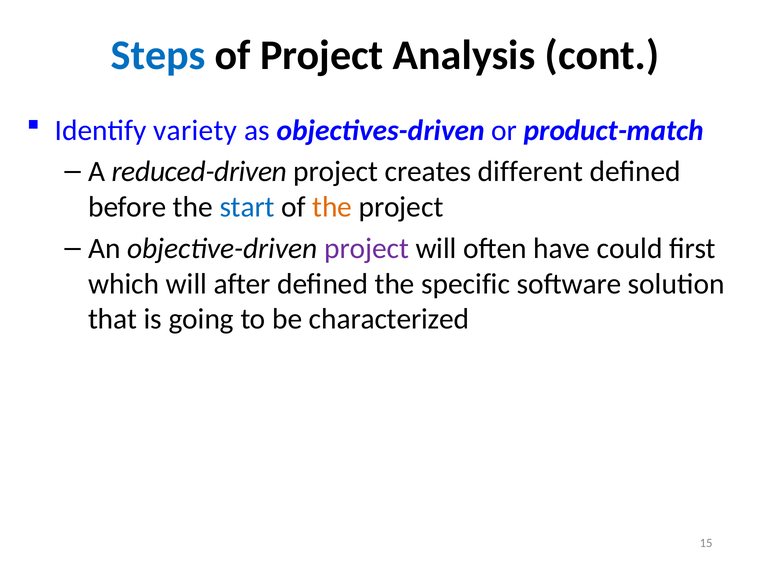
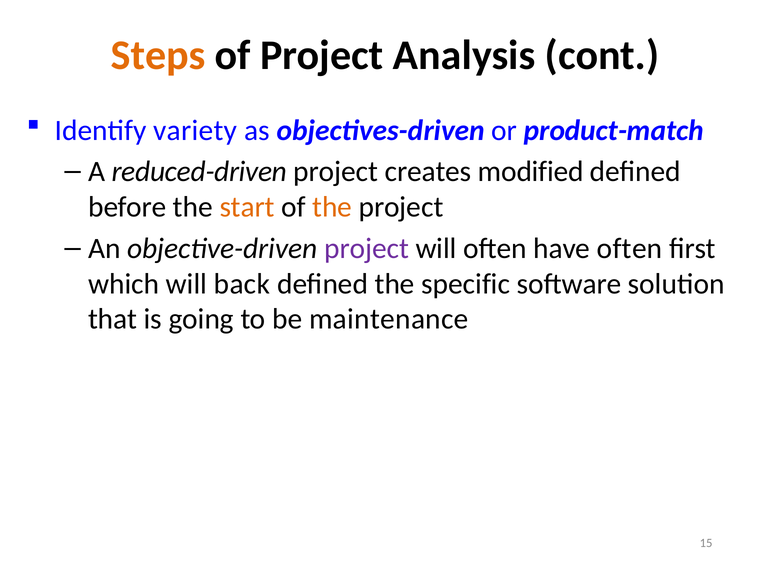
Steps colour: blue -> orange (158, 55)
different: different -> modified (531, 171)
start colour: blue -> orange (247, 207)
have could: could -> often (630, 248)
after: after -> back (242, 284)
characterized: characterized -> maintenance (389, 319)
